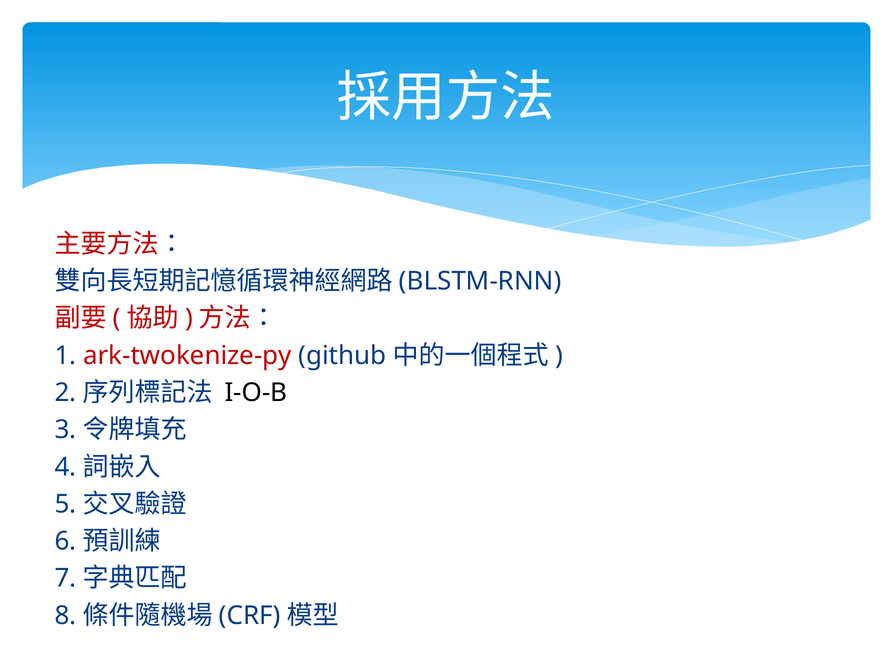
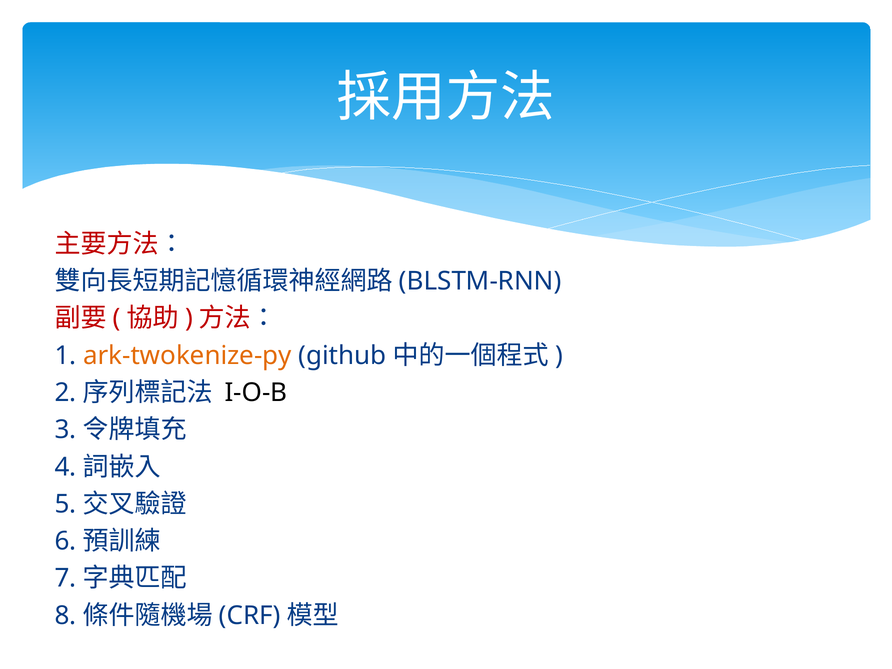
ark-twokenize-py colour: red -> orange (187, 355)
